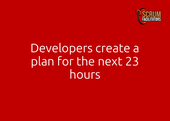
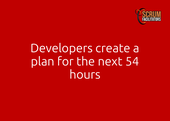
23: 23 -> 54 (132, 62)
